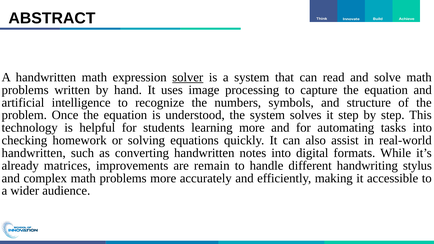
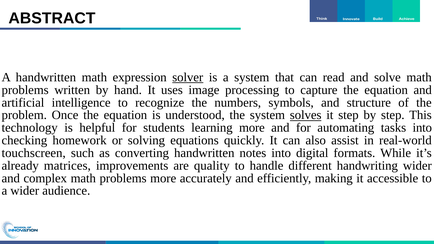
solves underline: none -> present (306, 115)
handwritten: handwritten -> touchscreen (34, 153)
remain: remain -> quality (212, 166)
handwriting stylus: stylus -> wider (417, 166)
